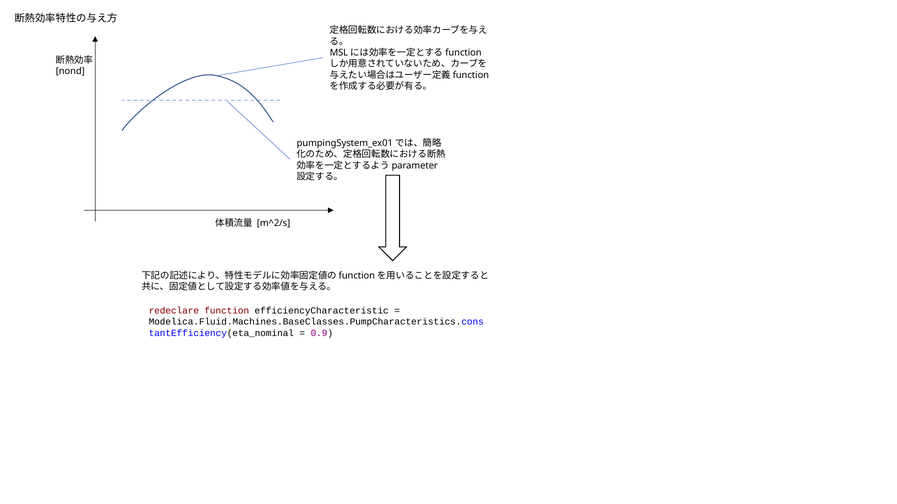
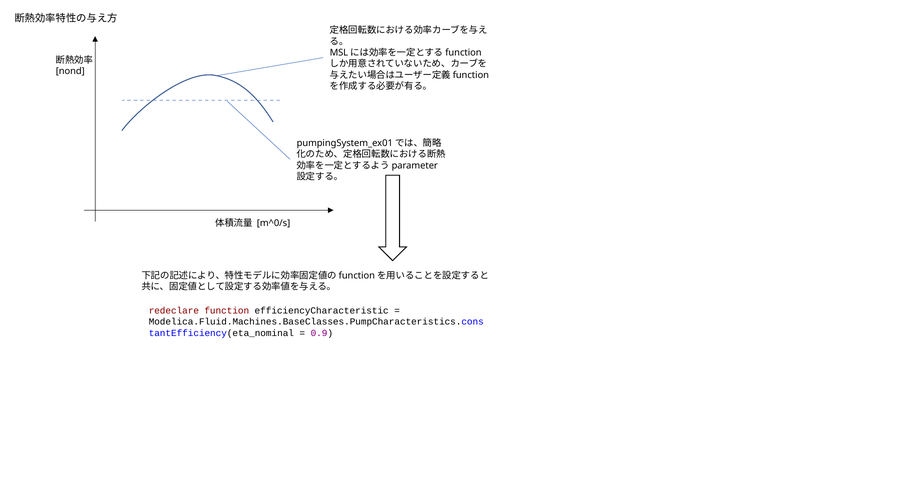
m^2/s: m^2/s -> m^0/s (274, 224)
